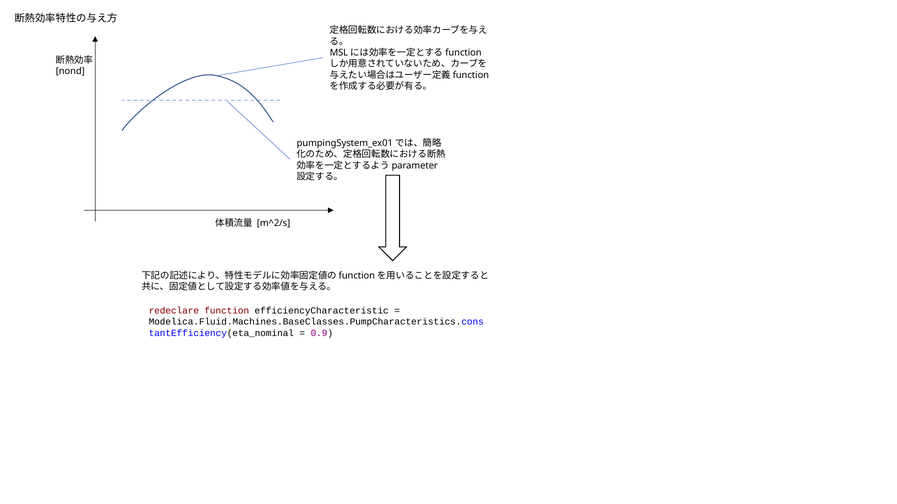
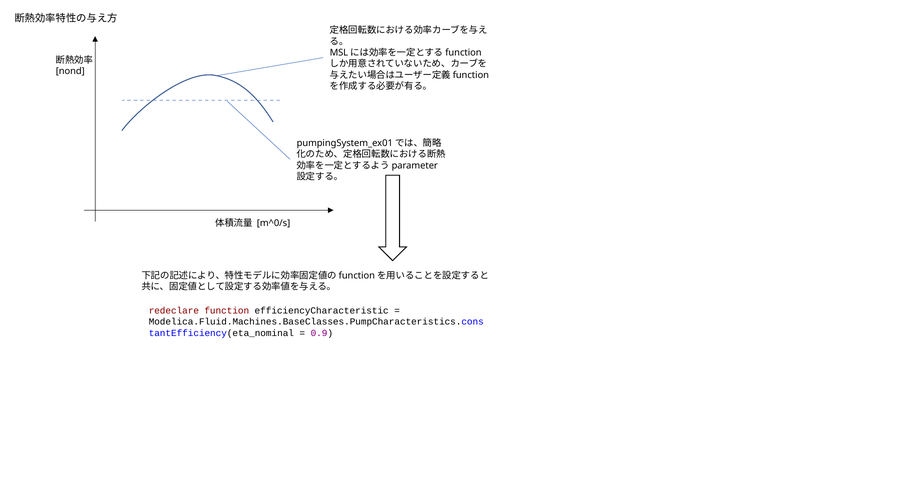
m^2/s: m^2/s -> m^0/s (274, 224)
